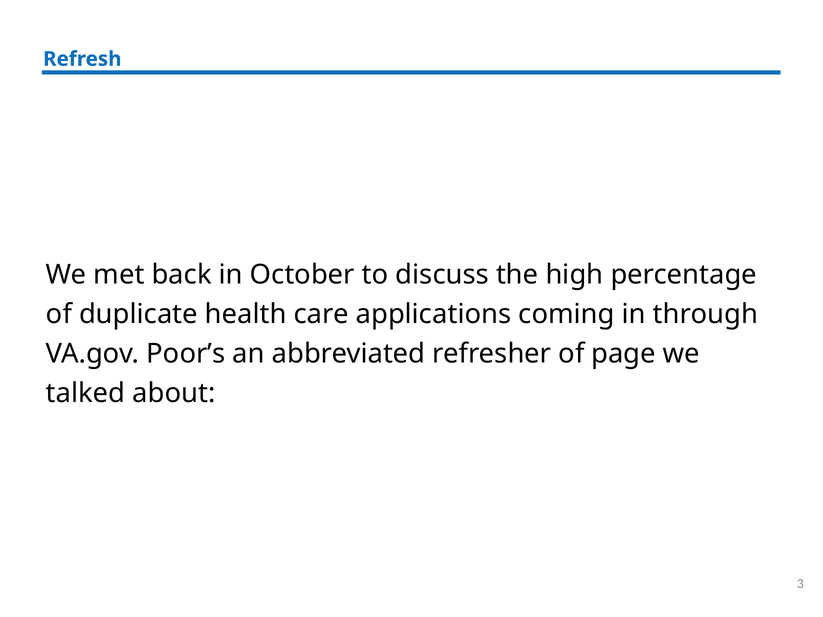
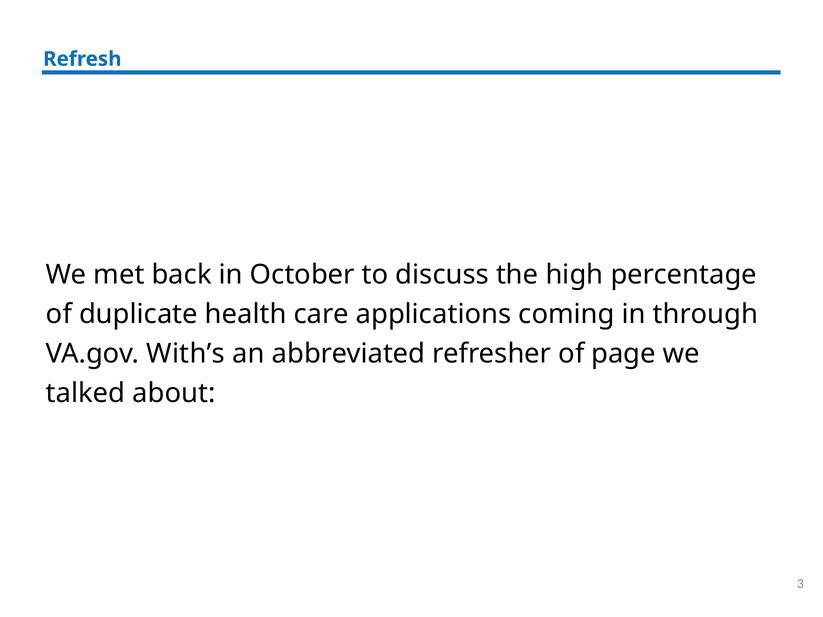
Poor’s: Poor’s -> With’s (186, 354)
